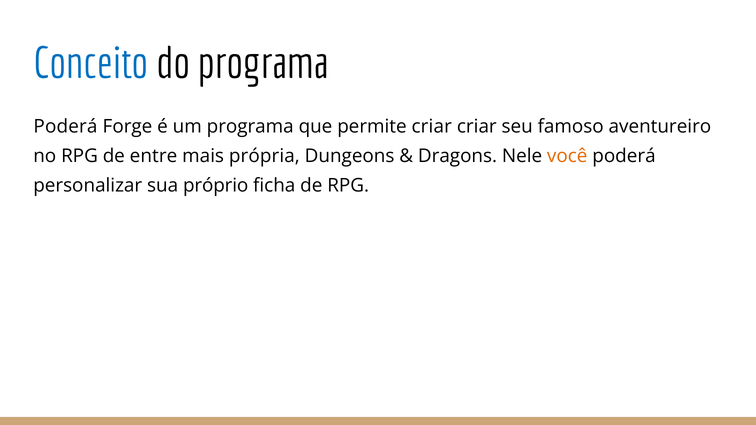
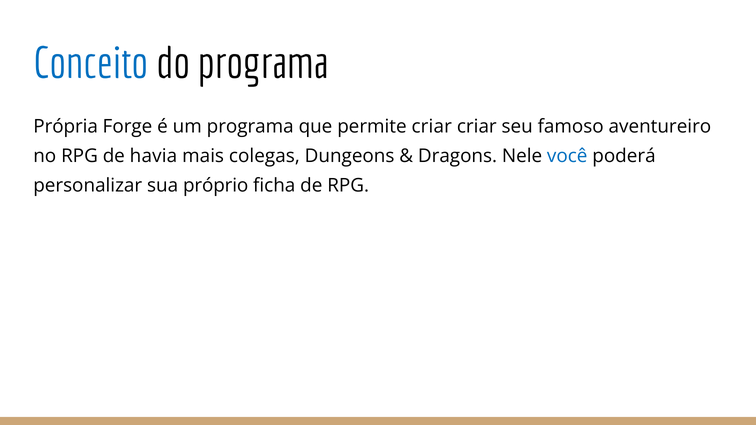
Poderá: Poderá -> Própria (66, 127)
entre: entre -> havia (153, 156)
própria: própria -> colegas (264, 156)
você colour: orange -> blue (567, 156)
